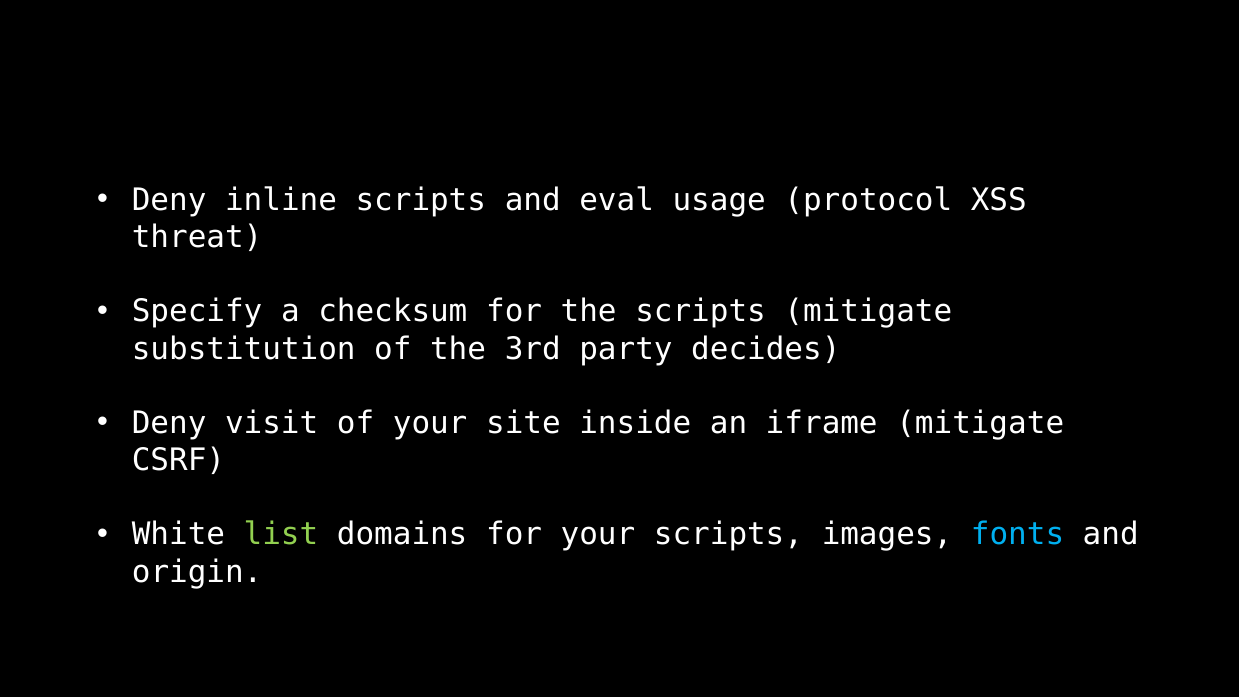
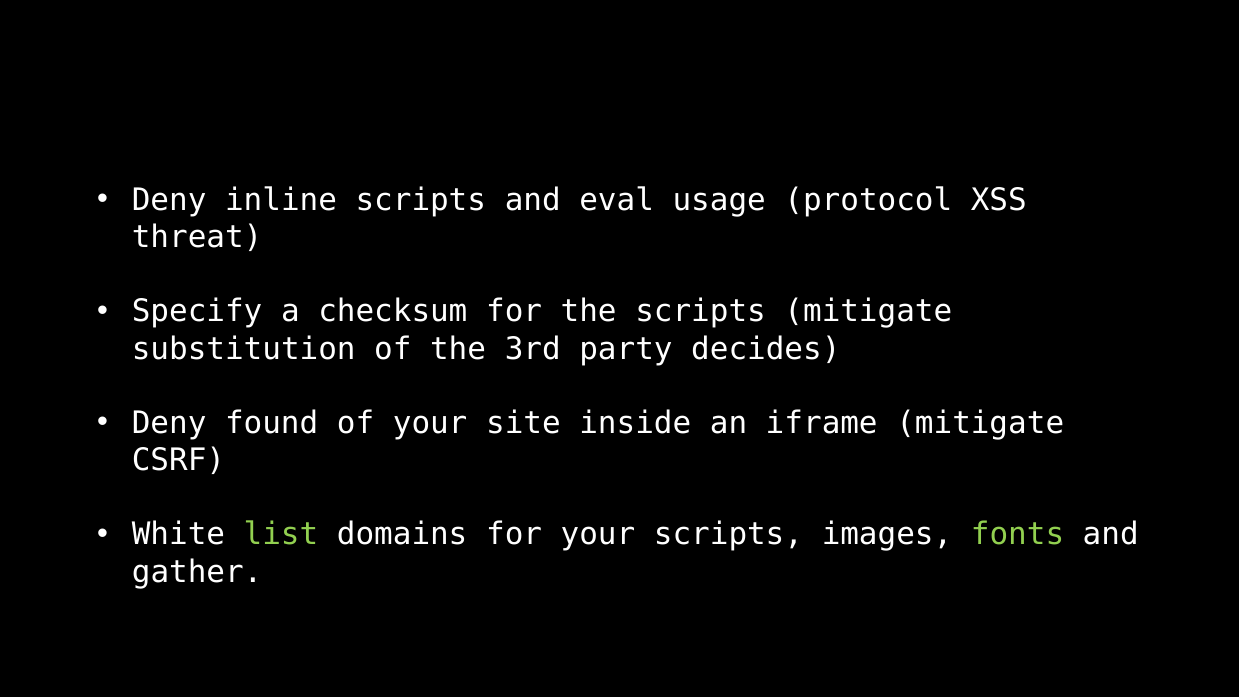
visit: visit -> found (272, 423)
fonts colour: light blue -> light green (1018, 535)
origin: origin -> gather (197, 572)
